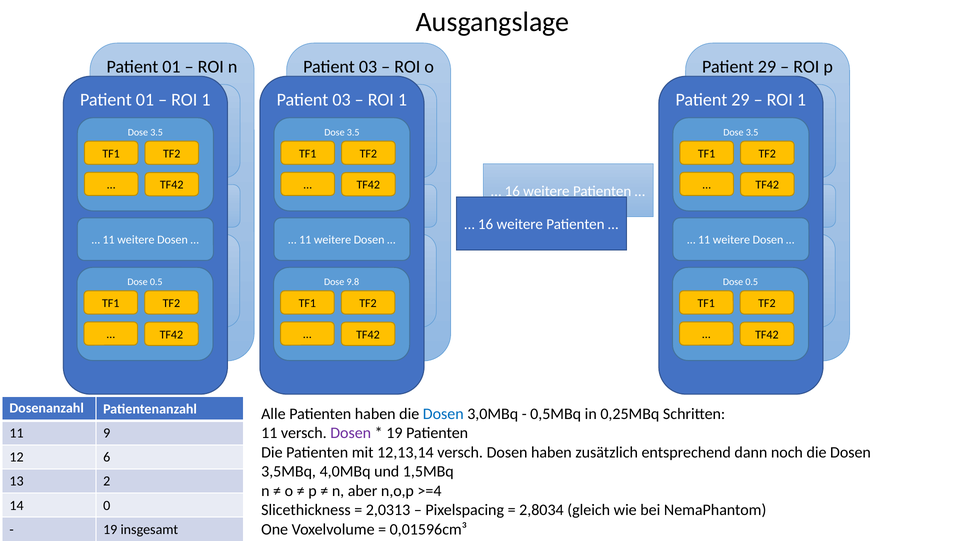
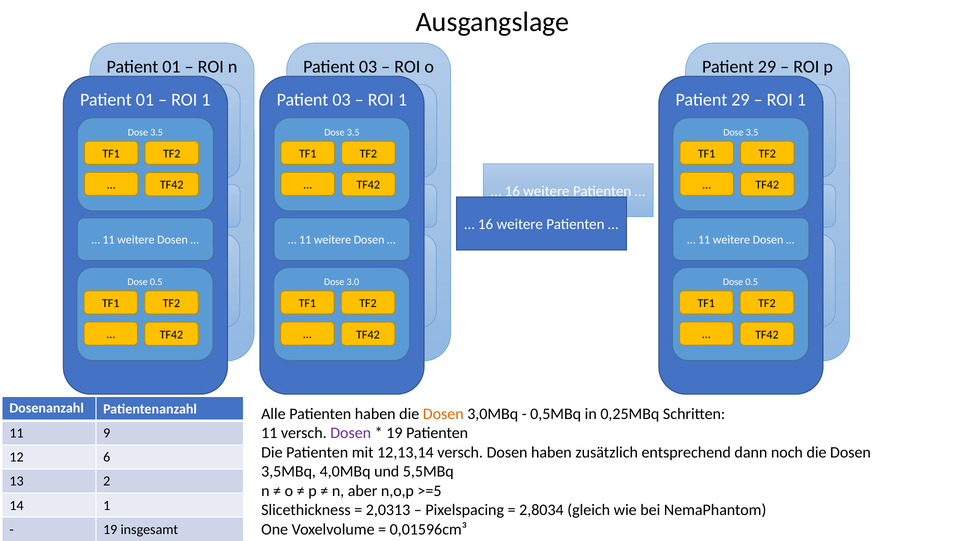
9.8: 9.8 -> 3.0 (353, 282)
Dosen colour: blue -> orange (443, 414)
1,5MBq: 1,5MBq -> 5,5MBq (428, 472)
>=4: >=4 -> >=5 (429, 491)
14 0: 0 -> 1 (107, 505)
